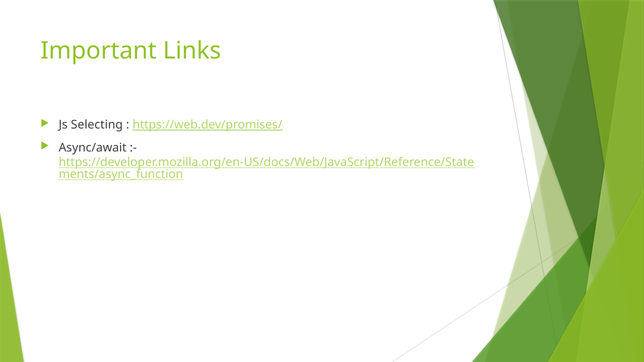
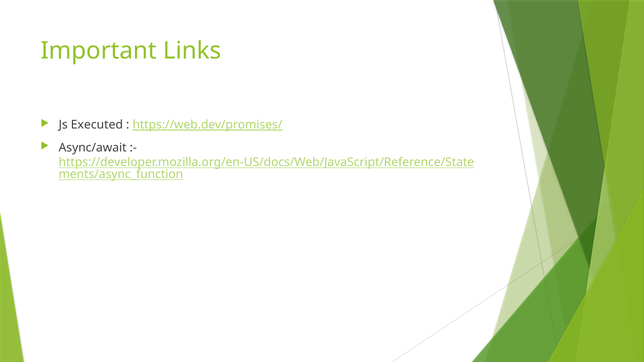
Selecting: Selecting -> Executed (97, 125)
